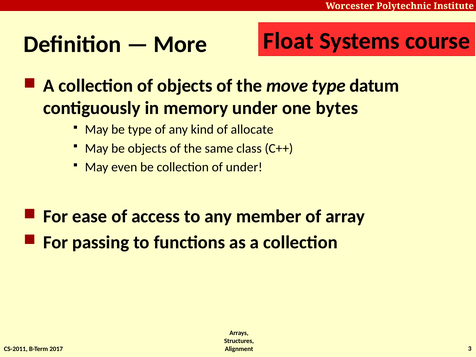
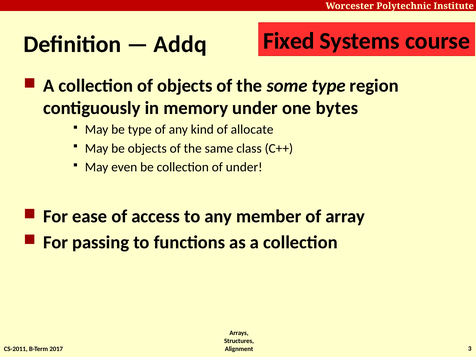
Float: Float -> Fixed (289, 41)
More: More -> Addq (180, 44)
move: move -> some (287, 86)
datum: datum -> region (374, 86)
